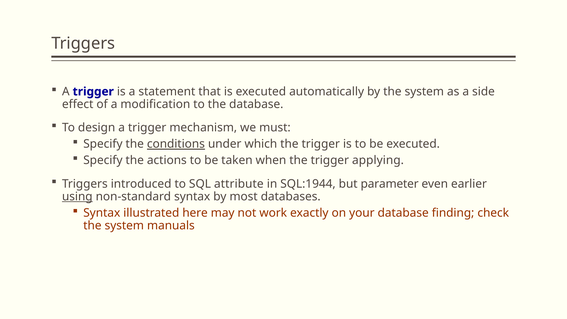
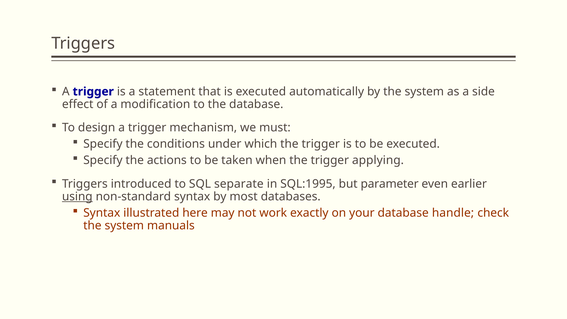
conditions underline: present -> none (176, 144)
attribute: attribute -> separate (239, 184)
SQL:1944: SQL:1944 -> SQL:1995 (308, 184)
finding: finding -> handle (453, 213)
